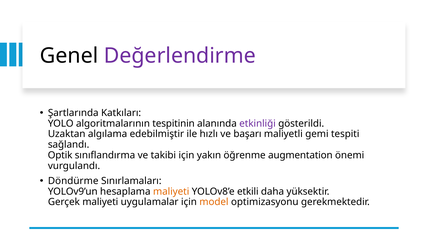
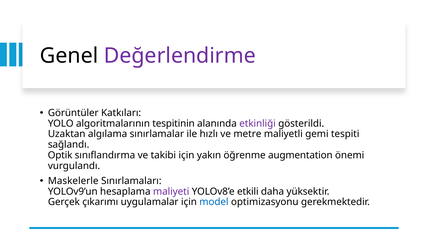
Şartlarında: Şartlarında -> Görüntüler (73, 113)
edebilmiştir: edebilmiştir -> sınırlamalar (157, 134)
başarı: başarı -> metre (247, 134)
Döndürme: Döndürme -> Maskelerle (73, 181)
maliyeti colour: orange -> purple (171, 191)
Gerçek maliyeti: maliyeti -> çıkarımı (100, 202)
model colour: orange -> blue (214, 202)
